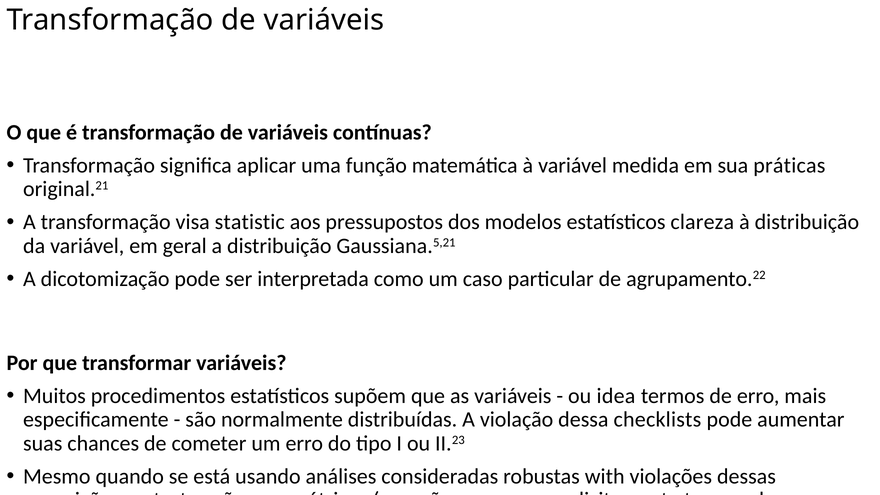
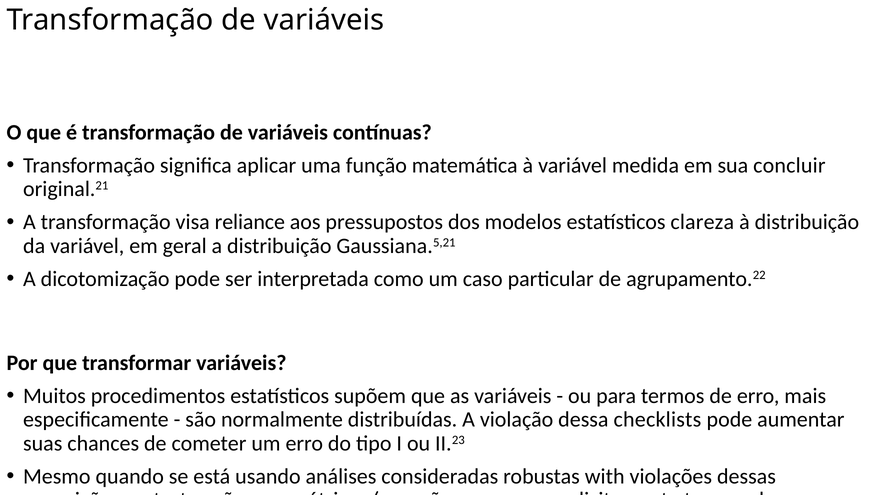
práticas: práticas -> concluir (789, 165)
statistic: statistic -> reliance (250, 222)
ou idea: idea -> para (616, 396)
